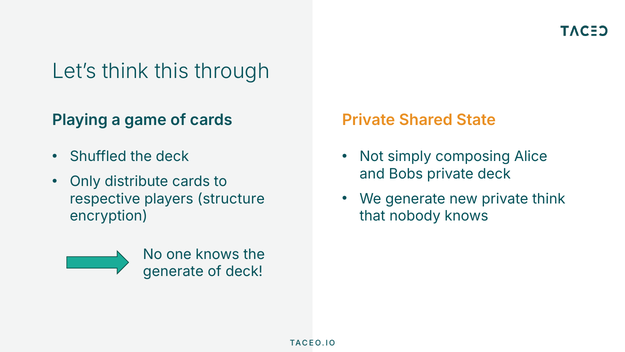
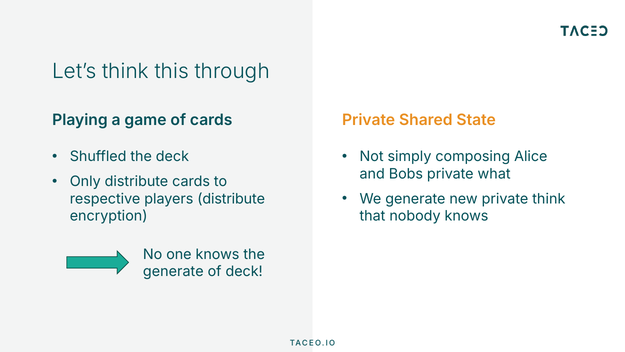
private deck: deck -> what (494, 174)
players structure: structure -> distribute (231, 199)
